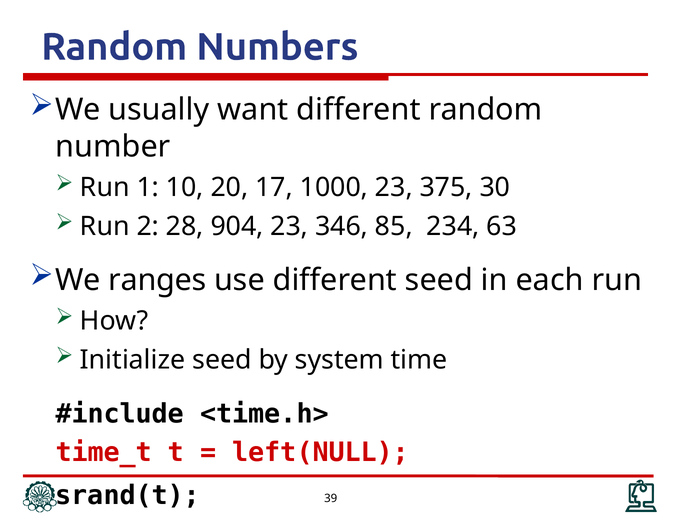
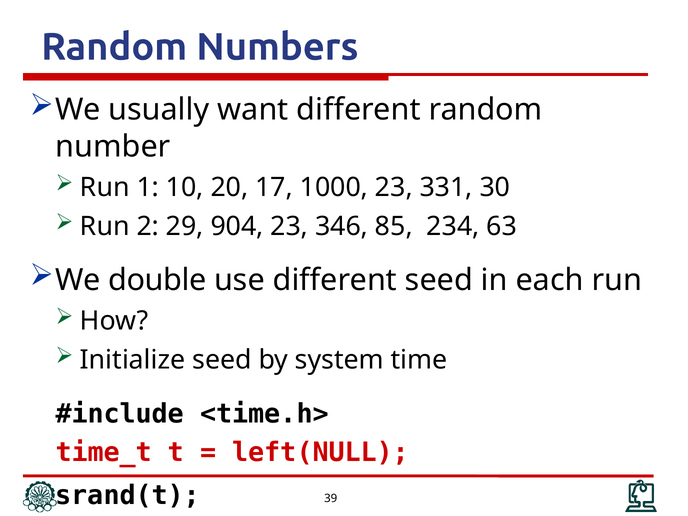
375: 375 -> 331 (446, 187)
28: 28 -> 29 (185, 226)
ranges: ranges -> double (157, 280)
